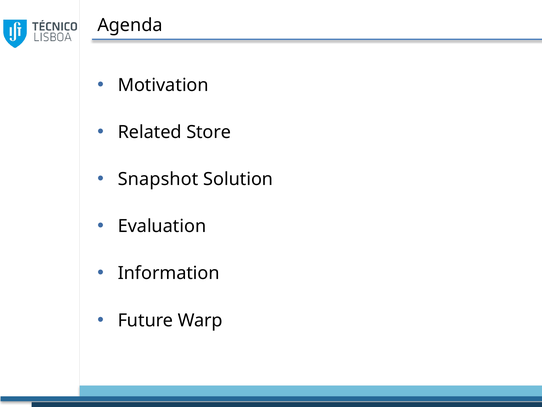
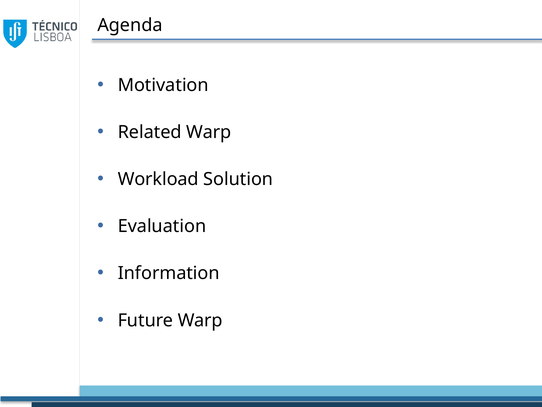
Related Store: Store -> Warp (209, 132)
Snapshot: Snapshot -> Workload (158, 179)
